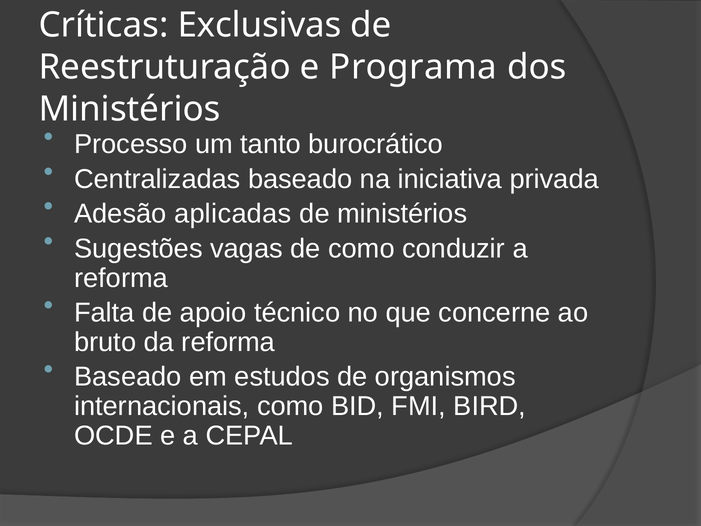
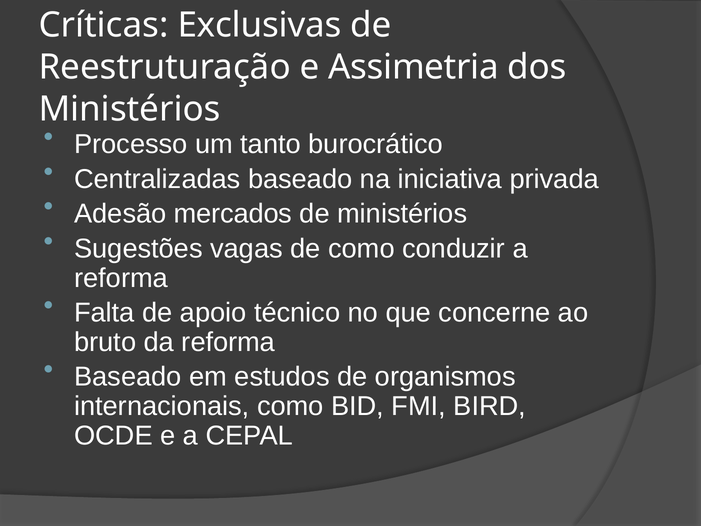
Programa: Programa -> Assimetria (414, 67)
aplicadas: aplicadas -> mercados (233, 214)
